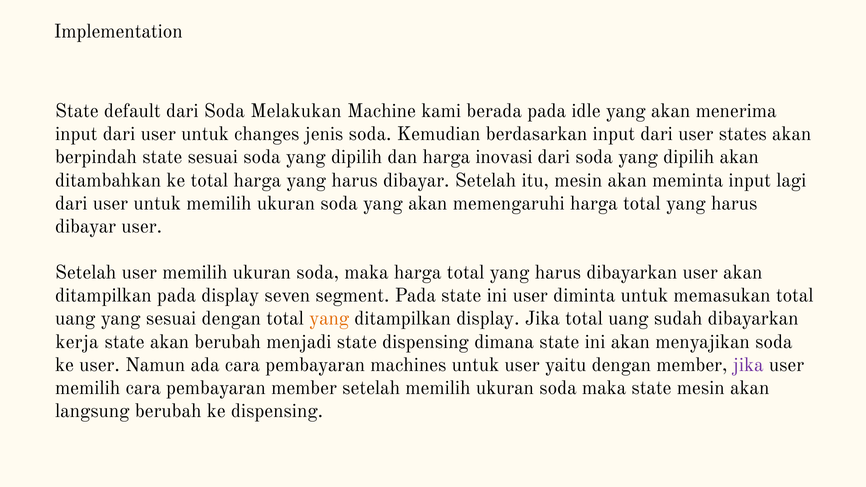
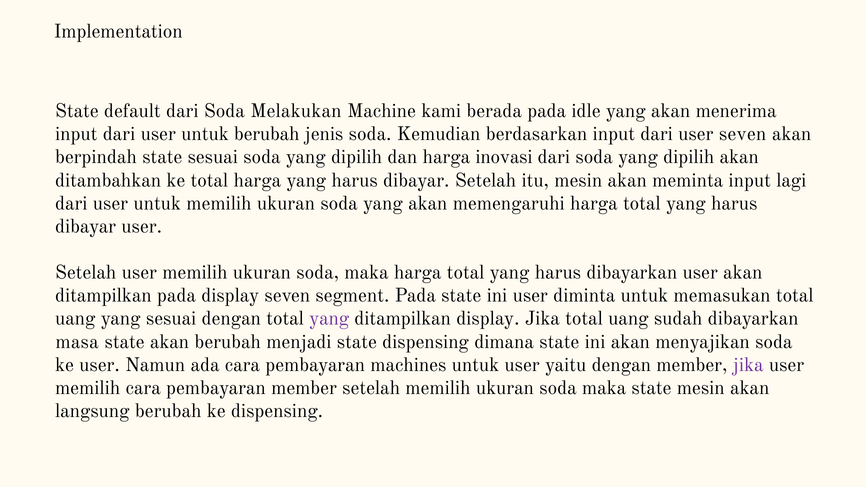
untuk changes: changes -> berubah (267, 134)
user states: states -> seven (743, 134)
yang colour: orange -> purple (329, 319)
kerja: kerja -> masa (77, 342)
